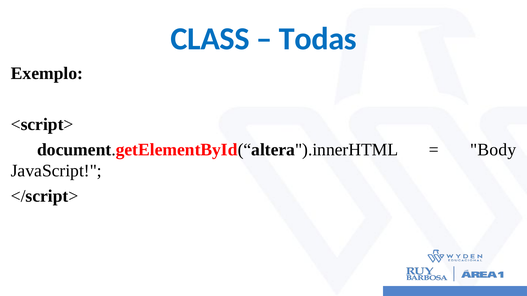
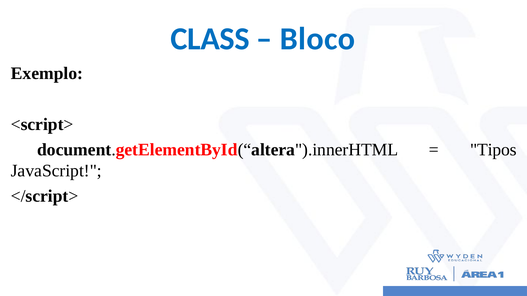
Todas: Todas -> Bloco (317, 39)
Body: Body -> Tipos (493, 150)
